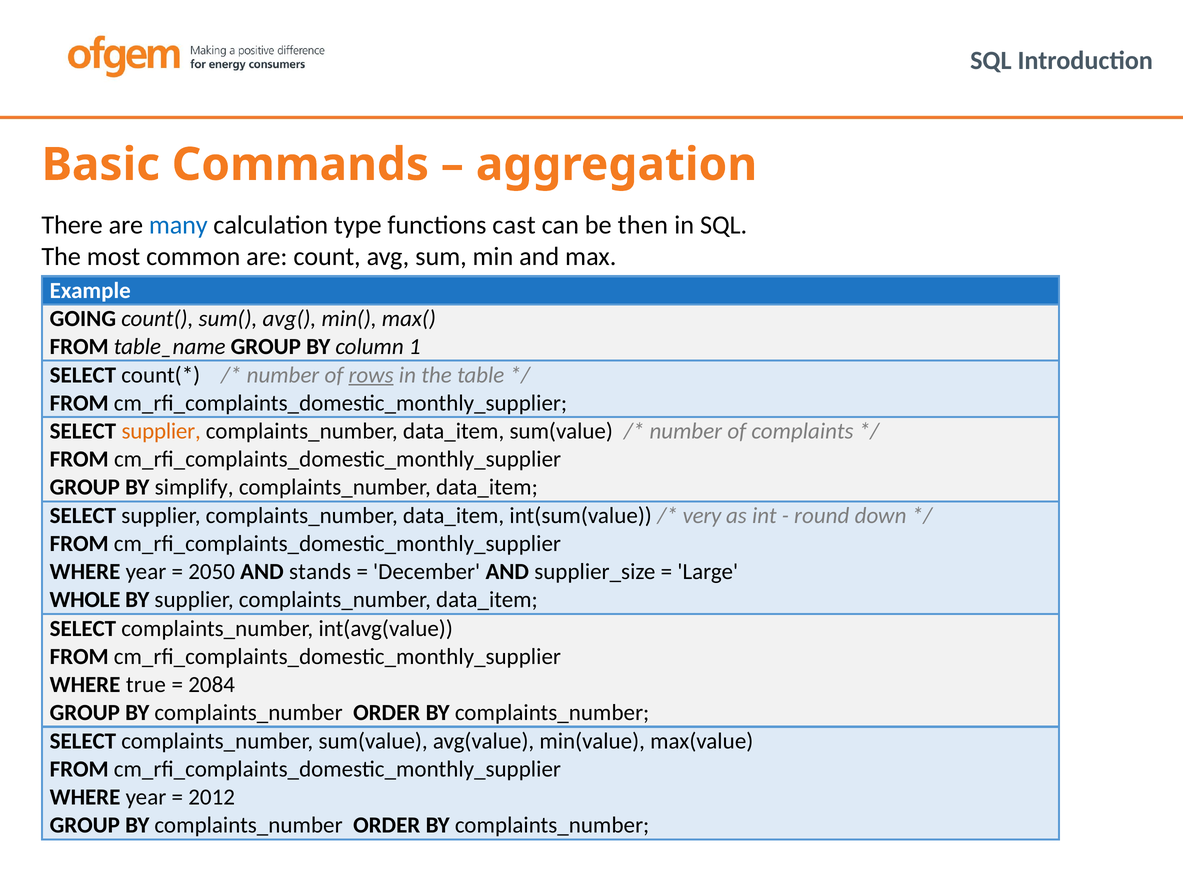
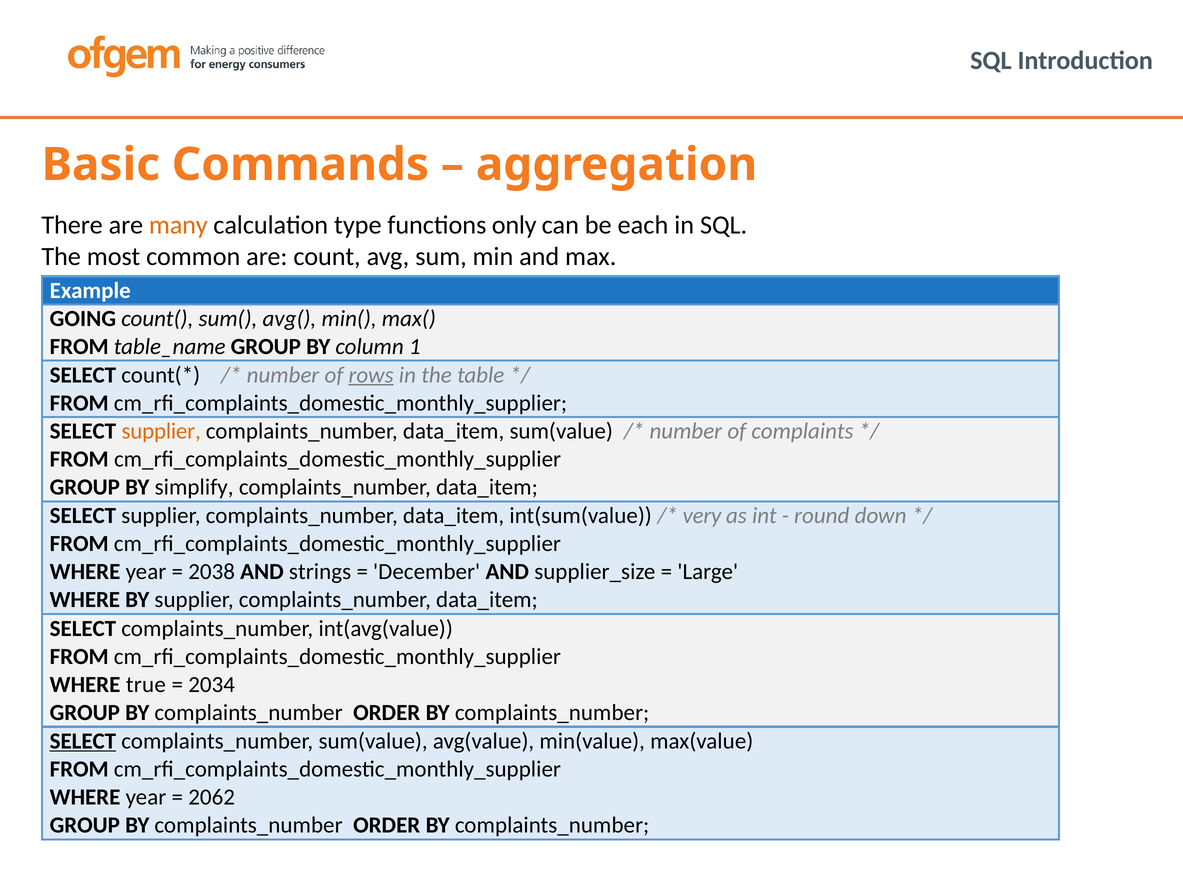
many colour: blue -> orange (178, 225)
cast: cast -> only (514, 225)
then: then -> each (643, 225)
2050: 2050 -> 2038 (212, 571)
stands: stands -> strings (320, 571)
WHOLE: WHOLE -> WHERE (85, 599)
2084: 2084 -> 2034 (212, 684)
SELECT underline: none -> present (83, 740)
2012: 2012 -> 2062 (212, 796)
